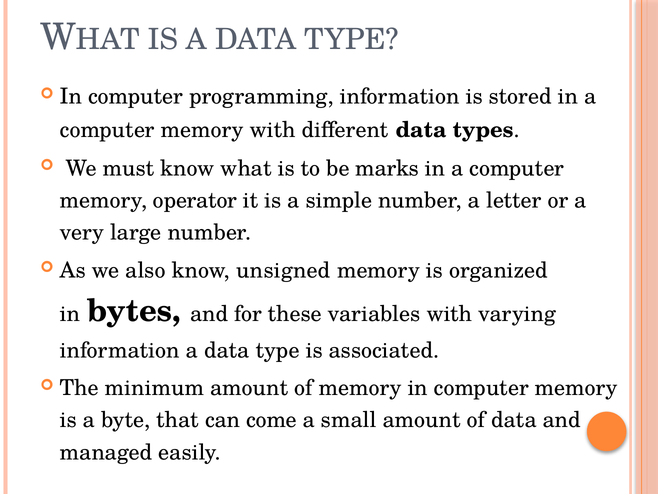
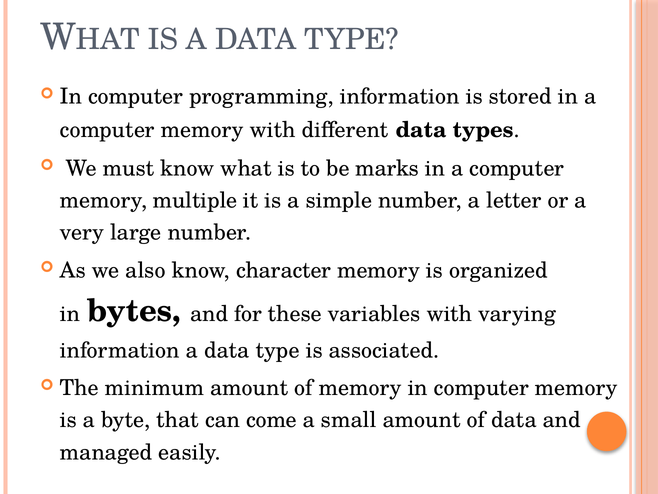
operator: operator -> multiple (195, 200)
unsigned: unsigned -> character (284, 270)
